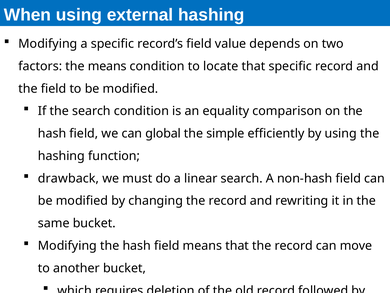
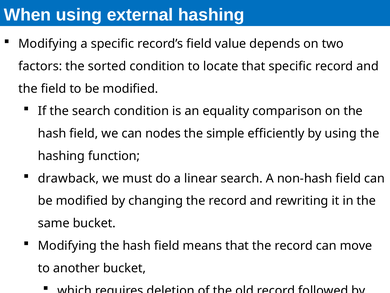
the means: means -> sorted (107, 66)
global: global -> nodes (163, 133)
